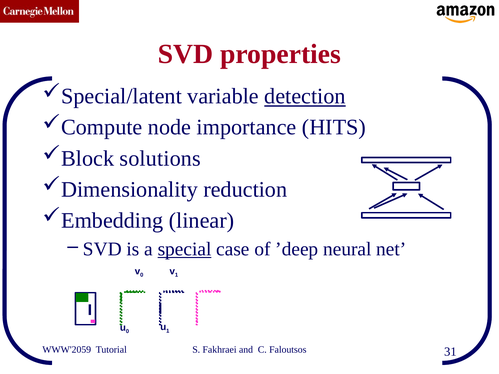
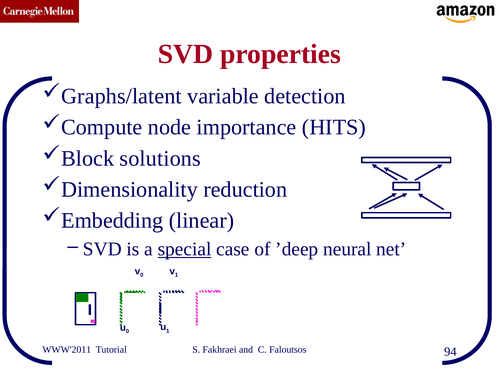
Special/latent: Special/latent -> Graphs/latent (121, 96)
detection underline: present -> none (305, 96)
WWW'2059: WWW'2059 -> WWW'2011 (67, 350)
31: 31 -> 94 (450, 352)
